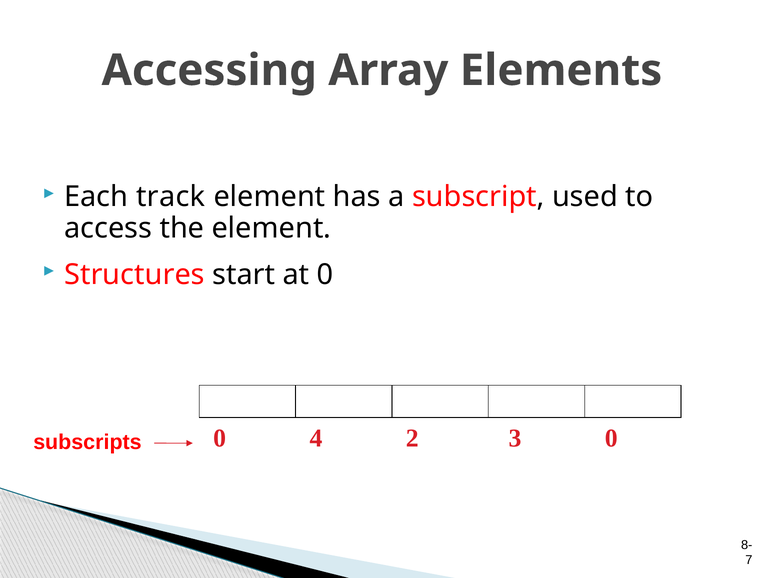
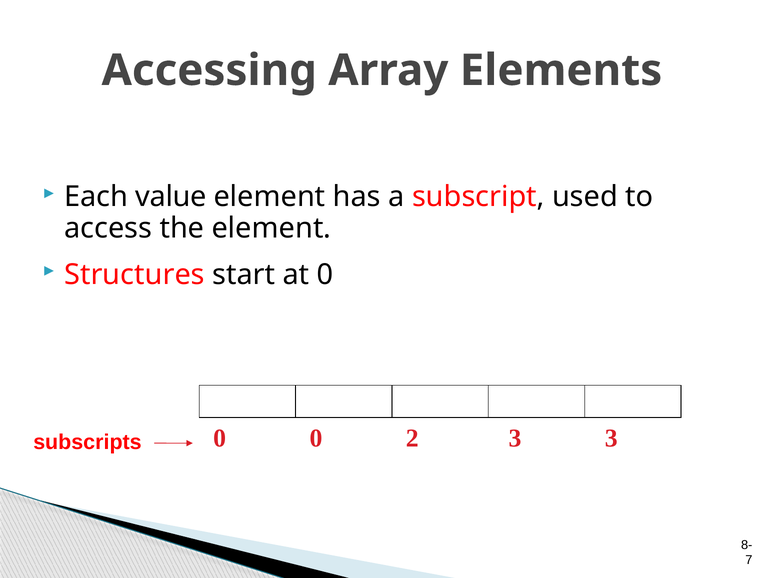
track: track -> value (171, 197)
0 4: 4 -> 0 (316, 439)
3 0: 0 -> 3 (611, 439)
